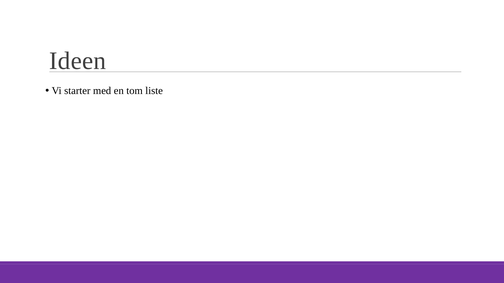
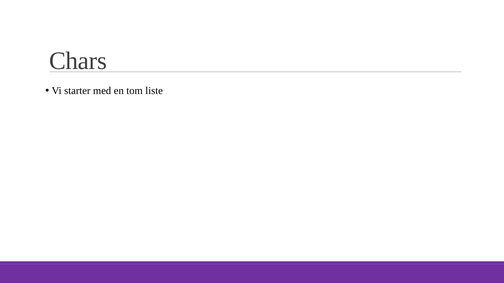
Ideen: Ideen -> Chars (78, 61)
